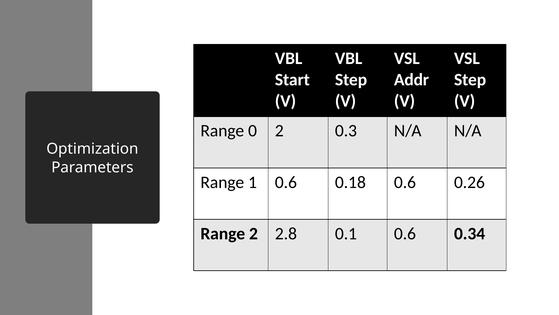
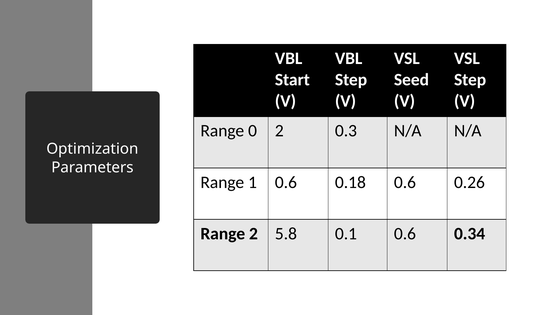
Addr: Addr -> Seed (411, 80)
2.8: 2.8 -> 5.8 (286, 233)
